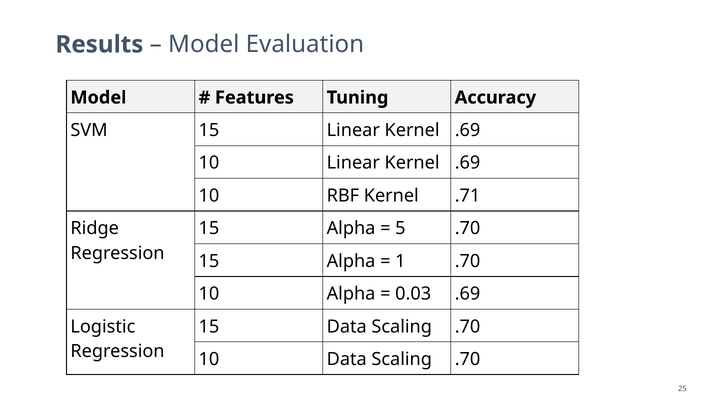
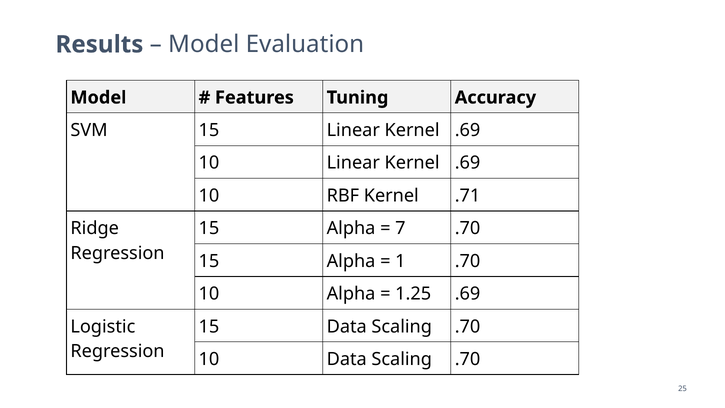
5: 5 -> 7 (400, 228)
0.03: 0.03 -> 1.25 (413, 294)
